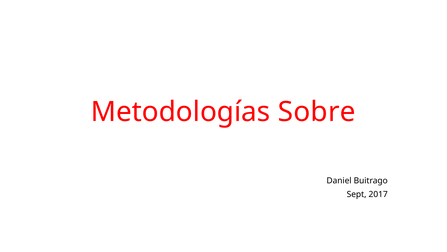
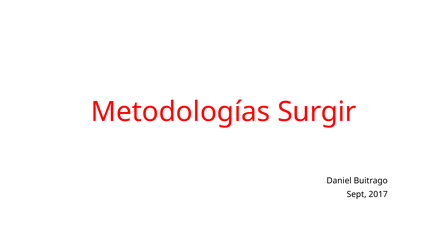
Sobre: Sobre -> Surgir (317, 112)
